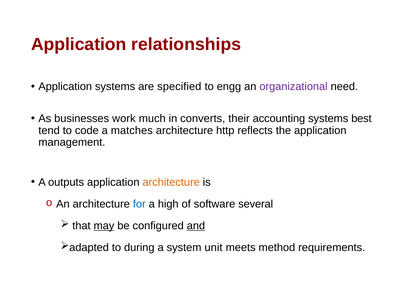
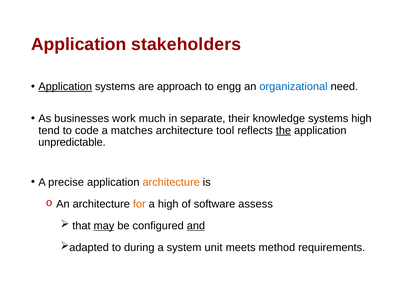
relationships: relationships -> stakeholders (186, 44)
Application underline: none -> present (65, 86)
specified: specified -> approach (179, 86)
organizational colour: purple -> blue (294, 86)
converts: converts -> separate (203, 118)
accounting: accounting -> knowledge (279, 118)
systems best: best -> high (361, 118)
http: http -> tool (225, 130)
the underline: none -> present (283, 130)
management: management -> unpredictable (72, 142)
outputs: outputs -> precise (66, 182)
for colour: blue -> orange (139, 204)
several: several -> assess (256, 204)
